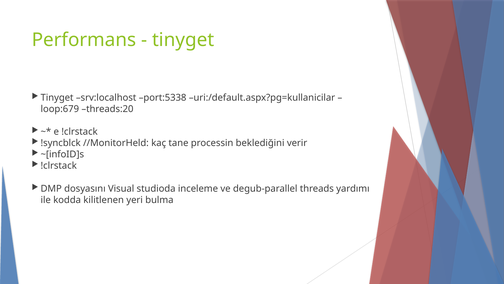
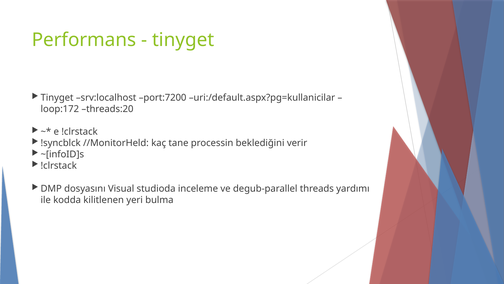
port:5338: port:5338 -> port:7200 (163, 97)
loop:679: loop:679 -> loop:172 (60, 109)
